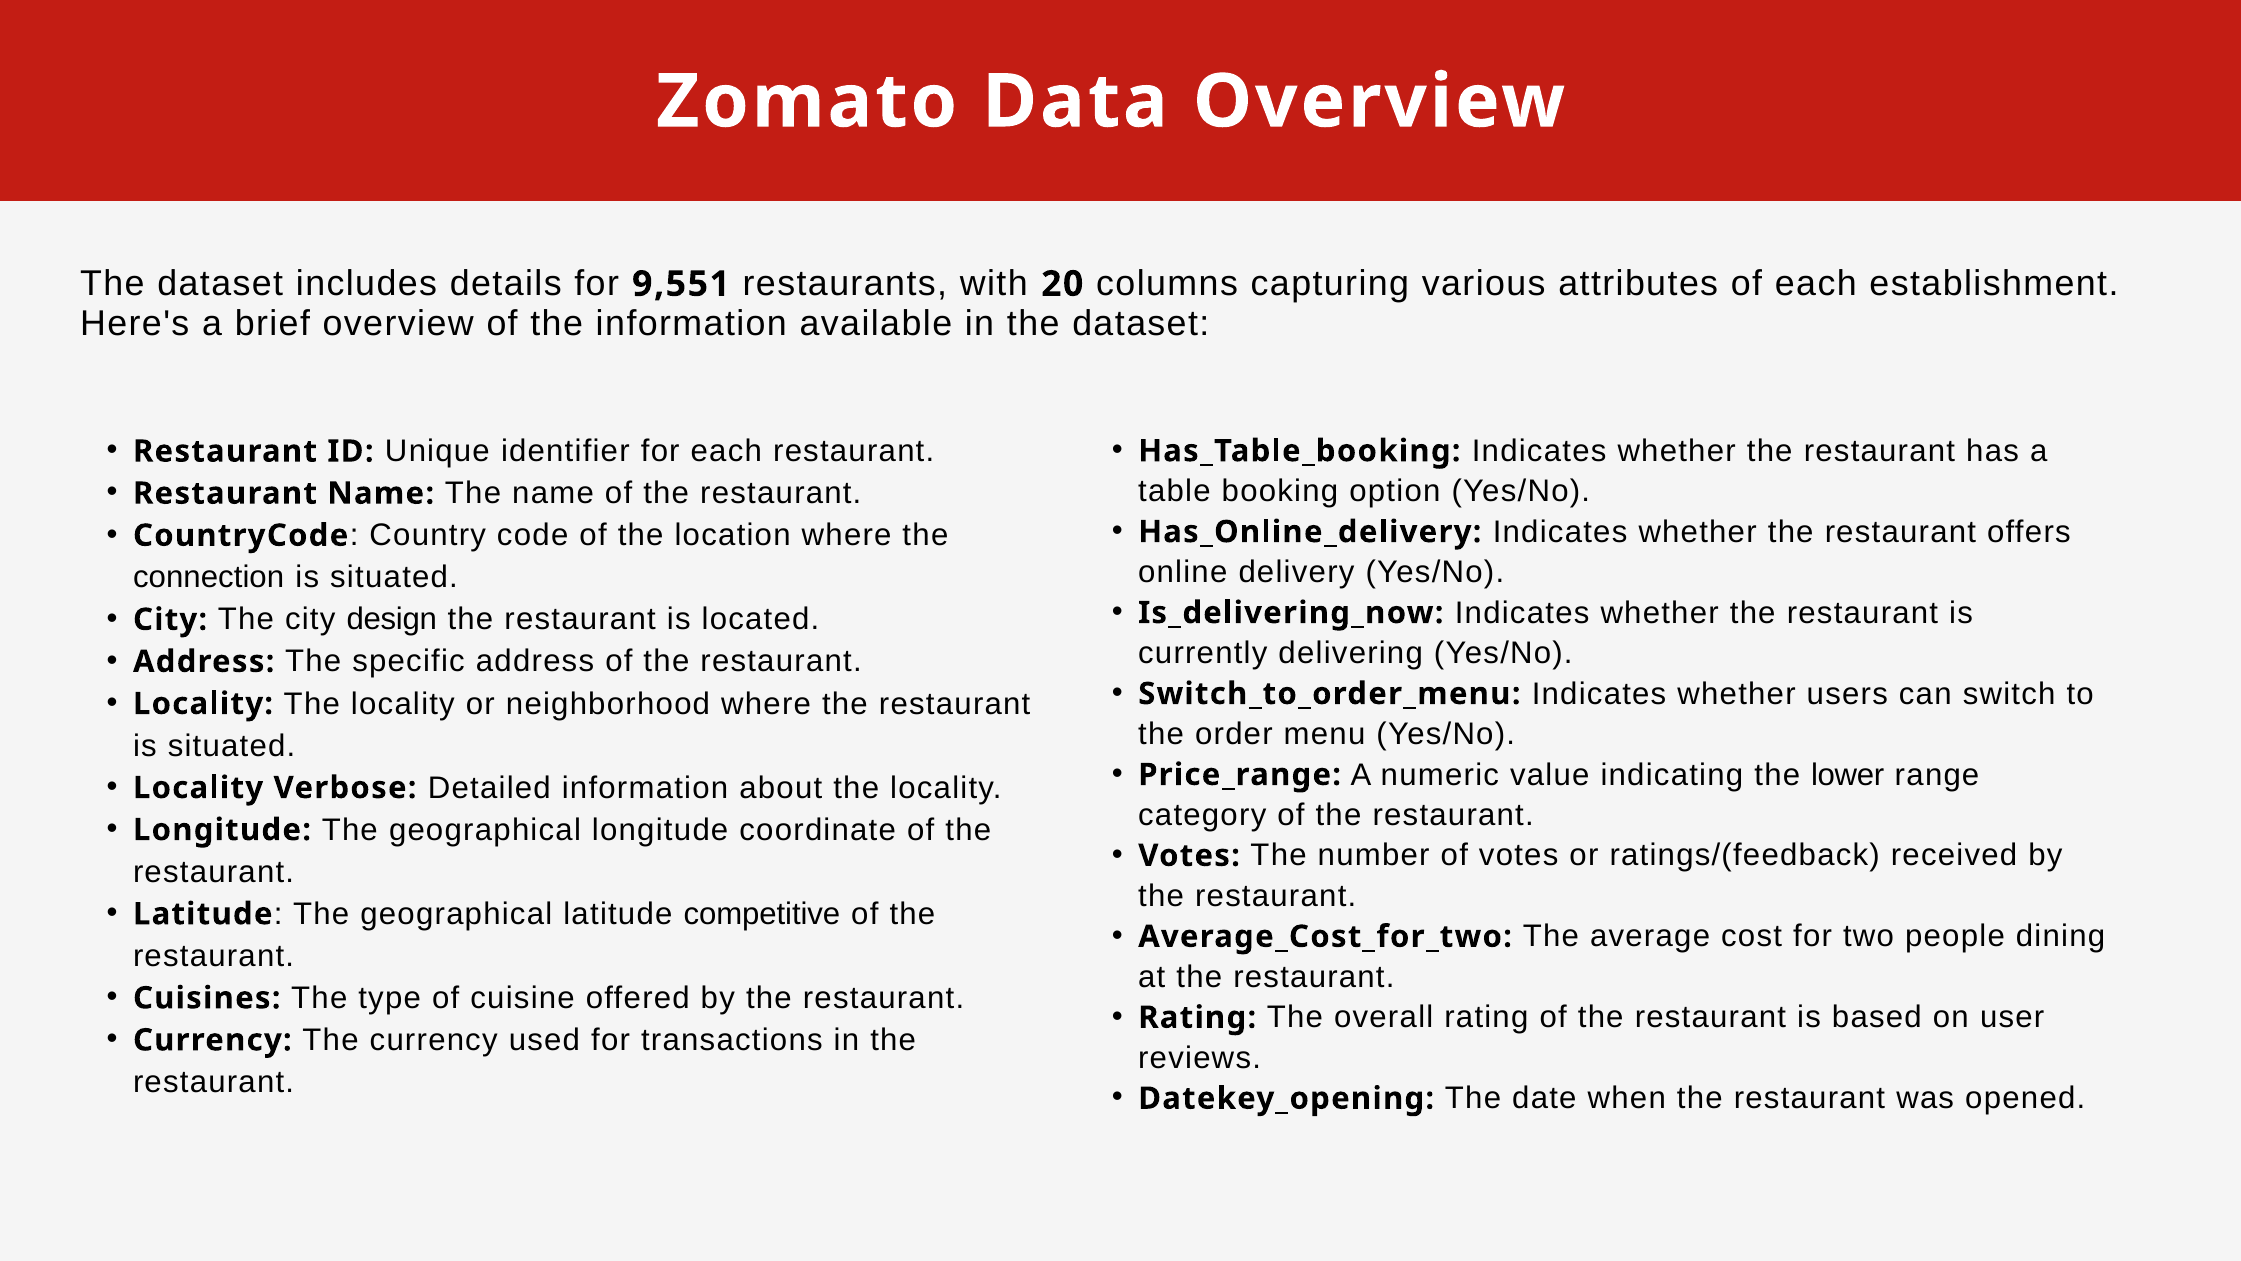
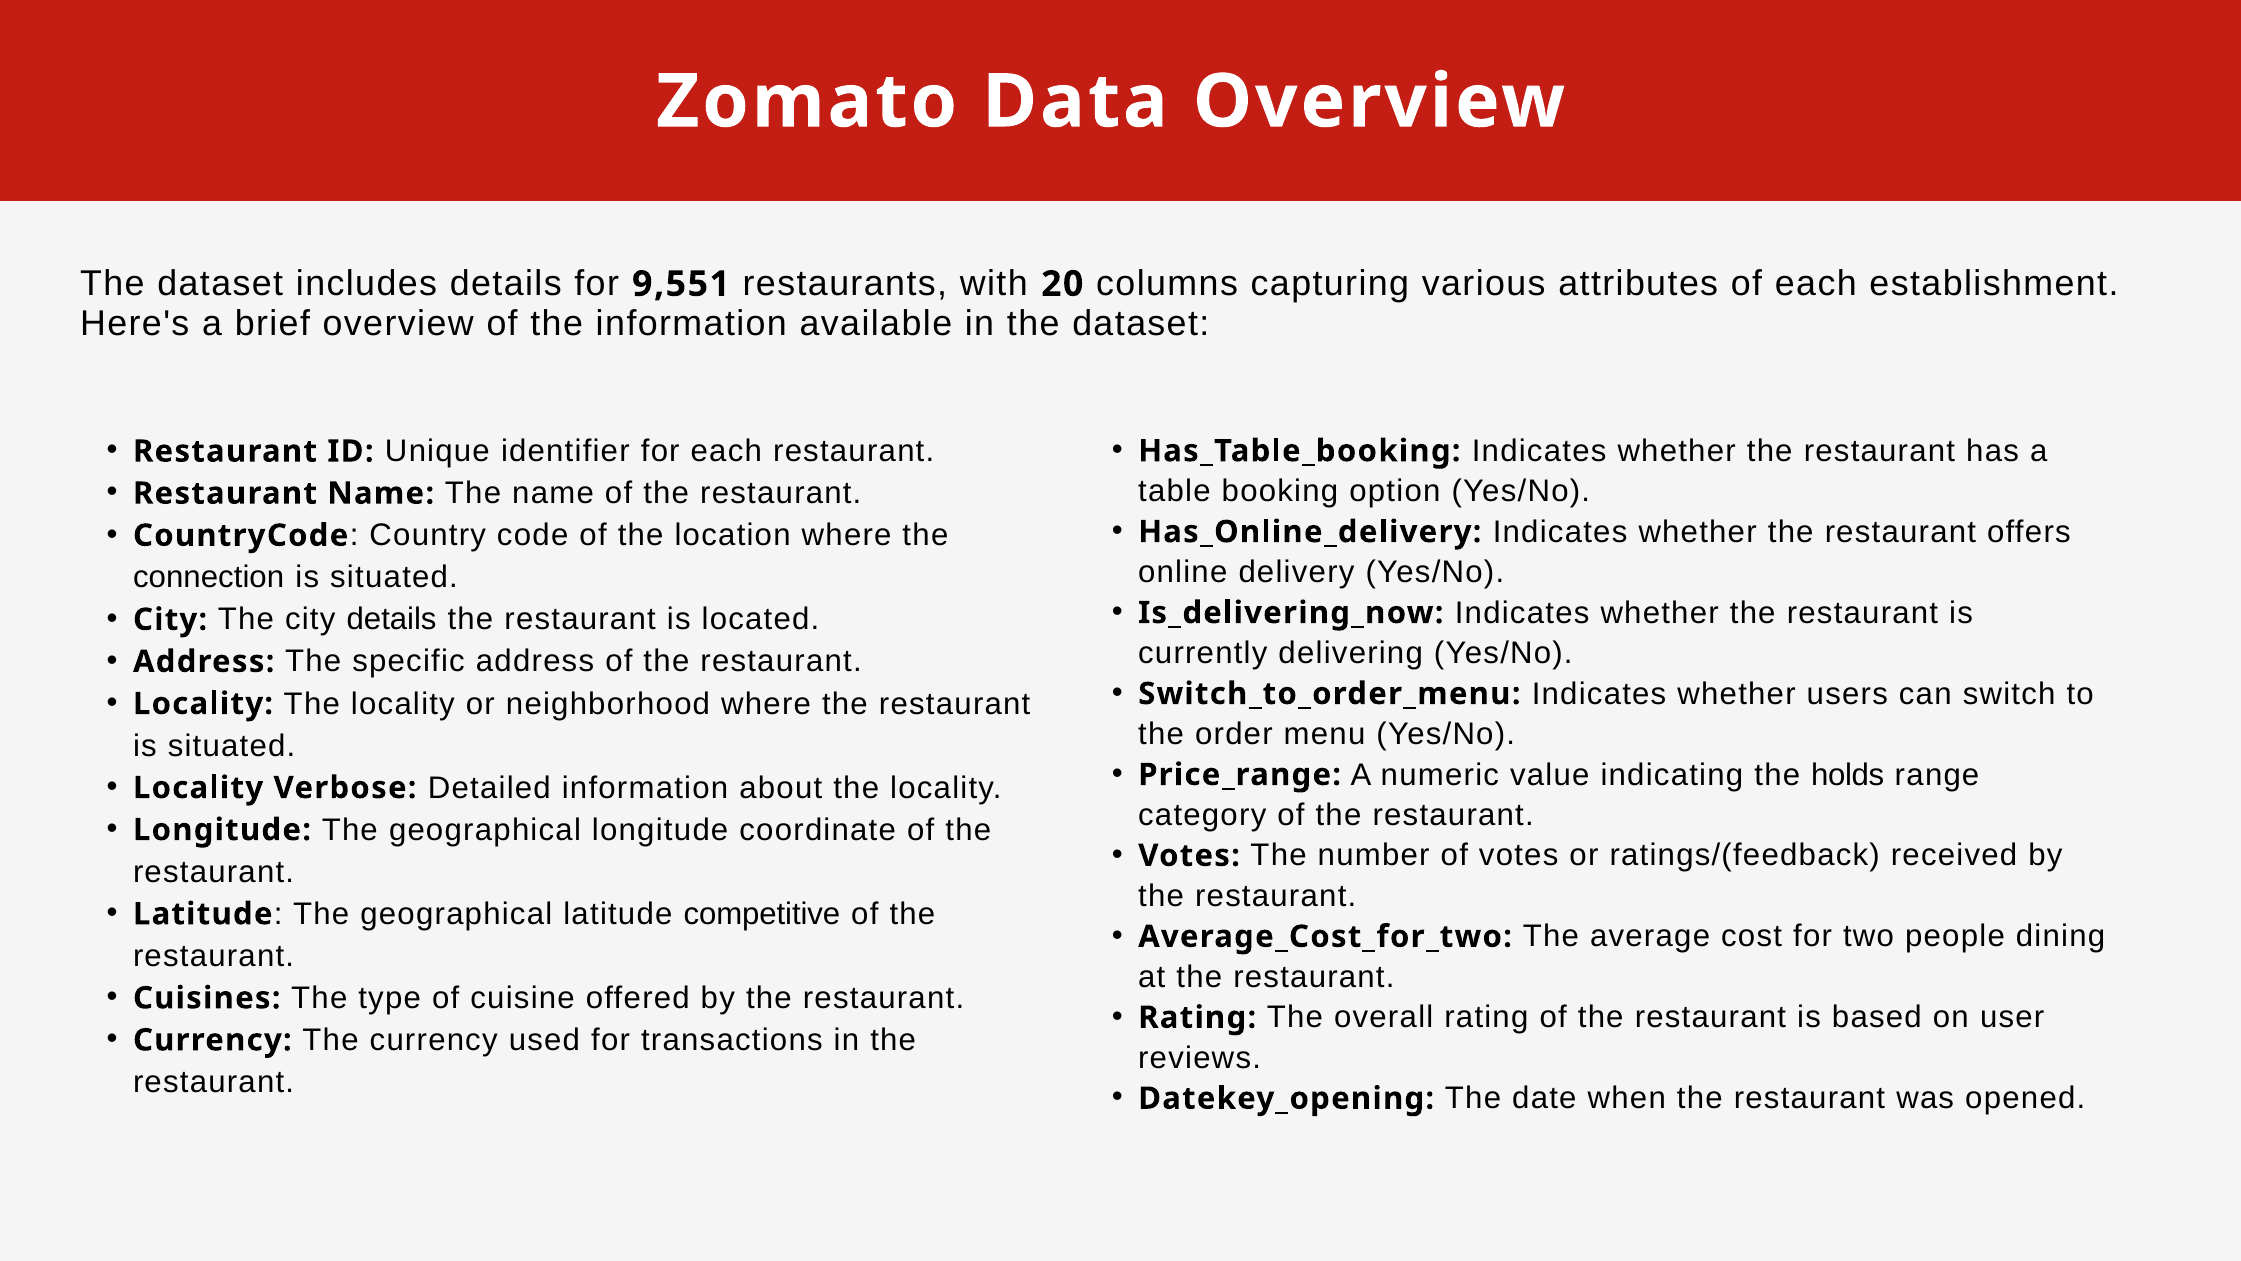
city design: design -> details (392, 619)
lower: lower -> holds (1848, 774)
